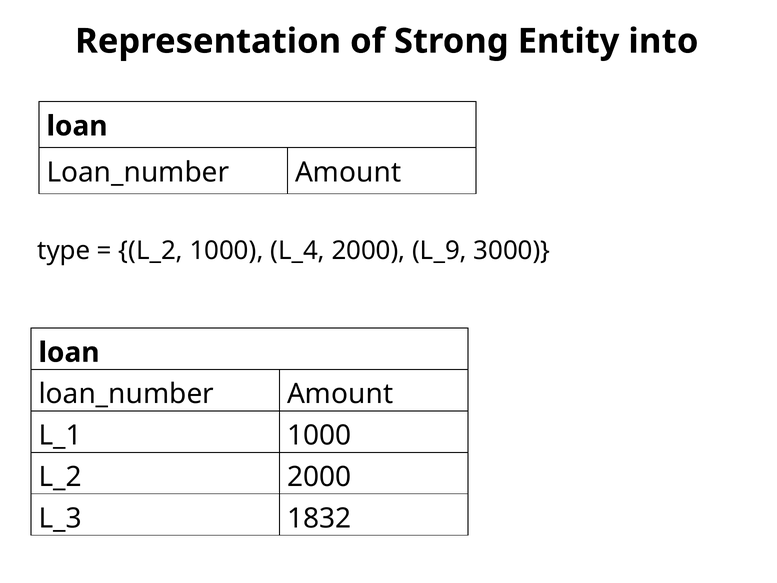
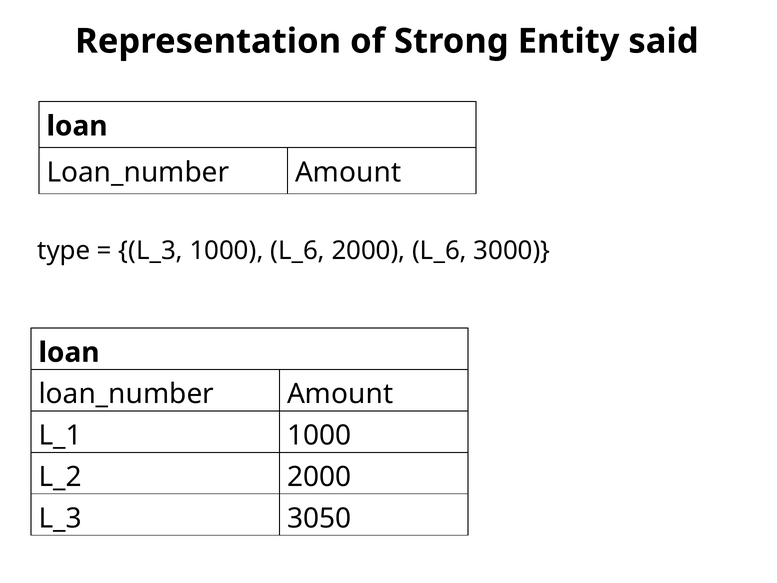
into: into -> said (664, 41)
L_2: L_2 -> L_3 (151, 251)
1000 L_4: L_4 -> L_6 (298, 251)
2000 L_9: L_9 -> L_6 (439, 251)
1832: 1832 -> 3050 (319, 518)
